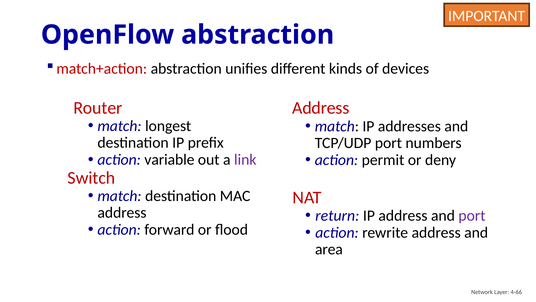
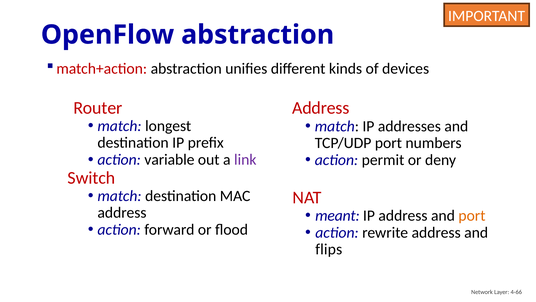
return: return -> meant (337, 215)
port colour: purple -> orange (472, 215)
area: area -> flips (329, 249)
